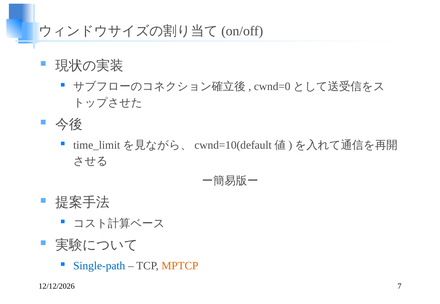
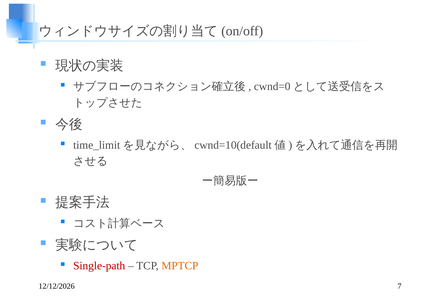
Single-path colour: blue -> red (99, 266)
